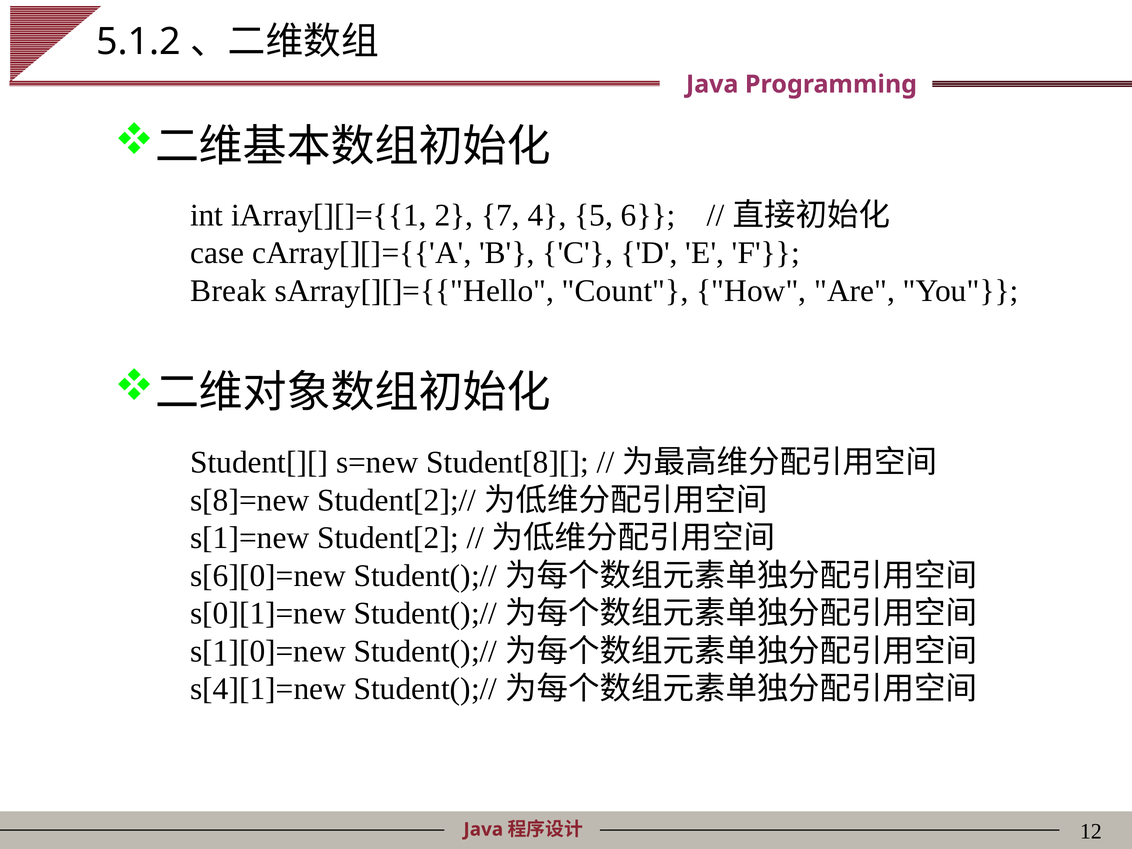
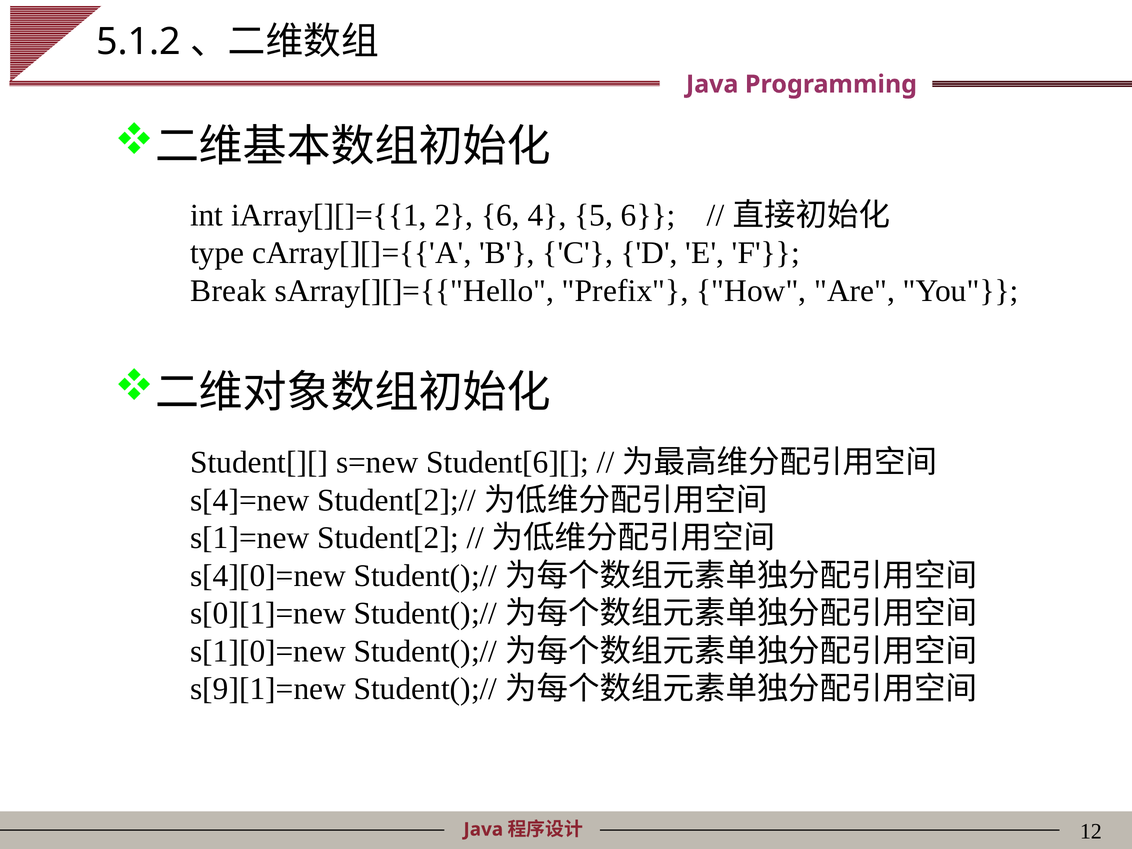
2 7: 7 -> 6 (500, 215)
case: case -> type (217, 253)
Count: Count -> Prefix (625, 291)
Student[8][: Student[8][ -> Student[6][ (508, 463)
s[8]=new: s[8]=new -> s[4]=new (250, 500)
s[6][0]=new: s[6][0]=new -> s[4][0]=new (268, 576)
s[4][1]=new: s[4][1]=new -> s[9][1]=new (268, 689)
